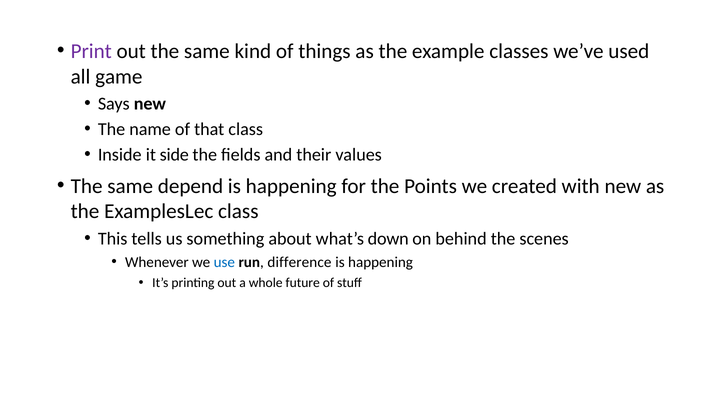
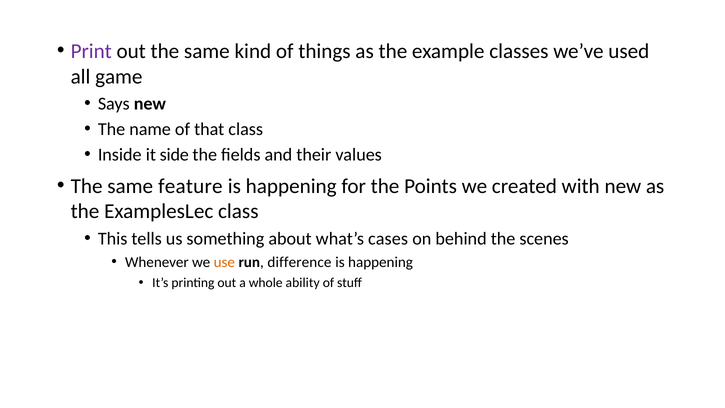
depend: depend -> feature (190, 186)
down: down -> cases (388, 238)
use colour: blue -> orange (224, 262)
future: future -> ability (303, 283)
